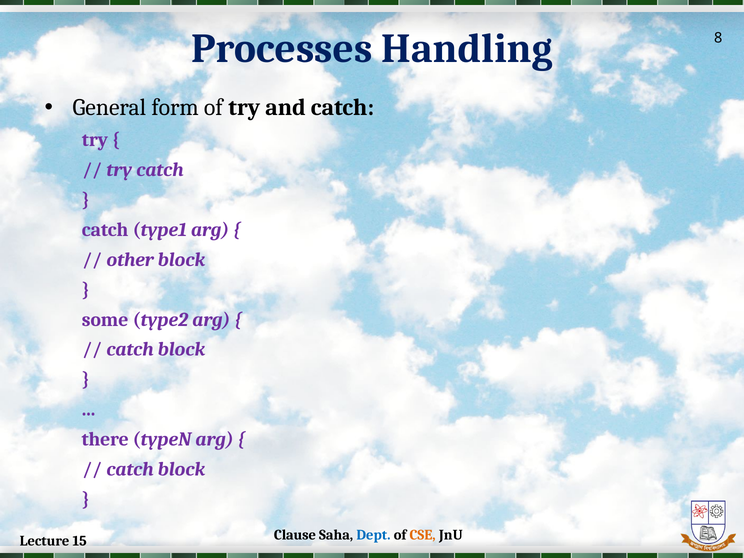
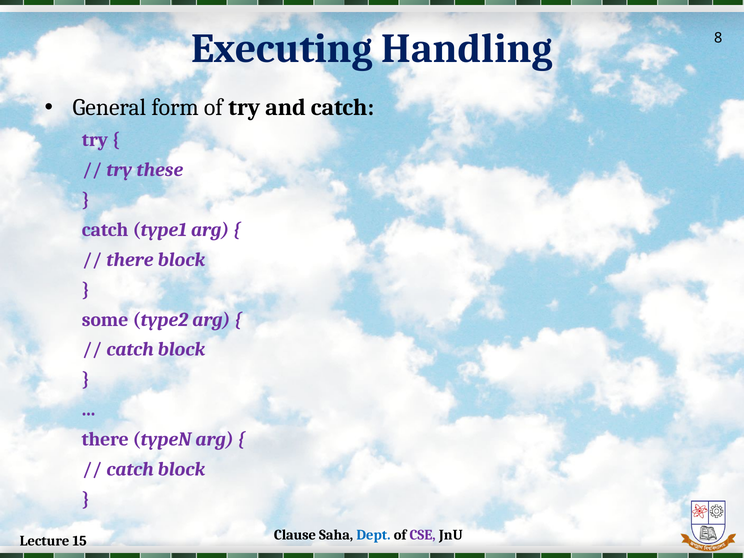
Processes: Processes -> Executing (282, 49)
try catch: catch -> these (160, 170)
other: other -> there (130, 260)
CSE colour: orange -> purple (423, 535)
